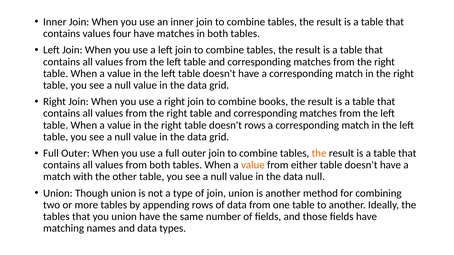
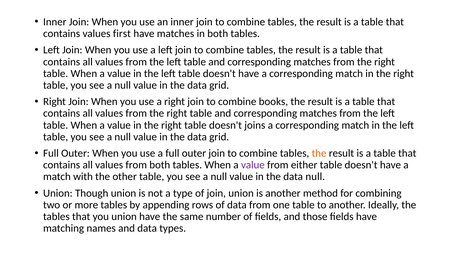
four: four -> first (122, 34)
doesn't rows: rows -> joins (255, 125)
value colour: orange -> purple (253, 165)
